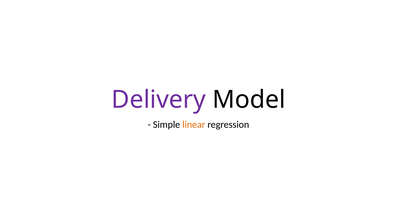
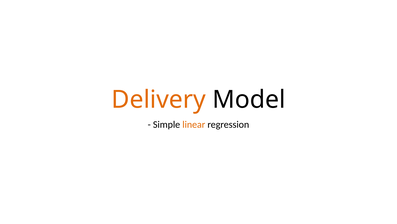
Delivery colour: purple -> orange (159, 99)
